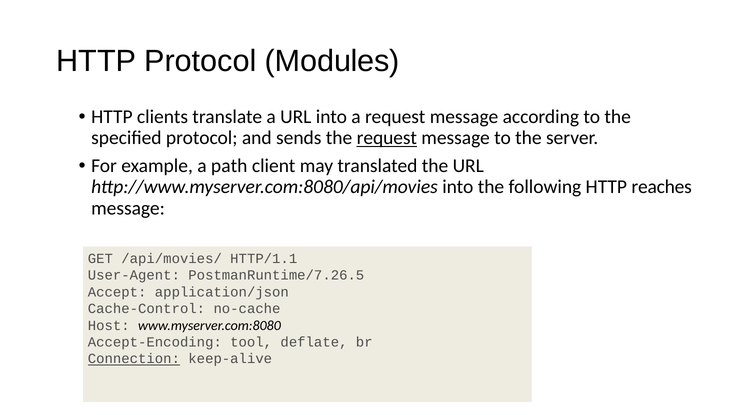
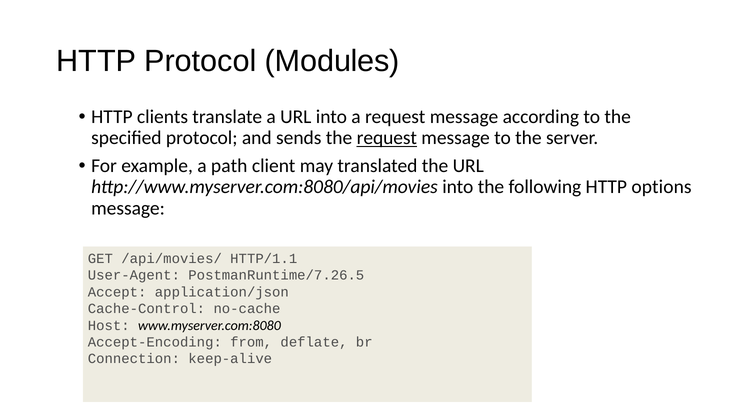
reaches: reaches -> options (662, 187)
tool: tool -> from (251, 342)
Connection underline: present -> none (134, 358)
